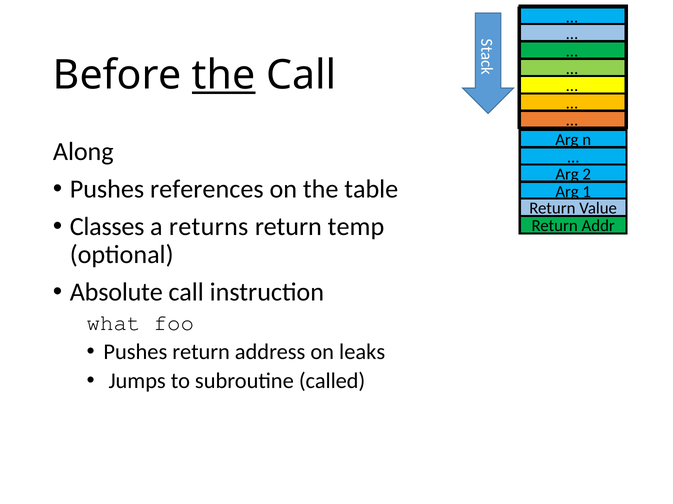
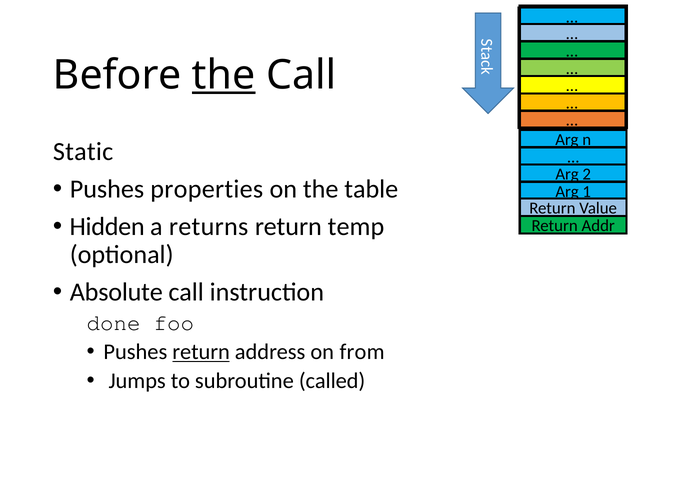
Along: Along -> Static (83, 152)
references: references -> properties (207, 189)
Classes: Classes -> Hidden (107, 227)
what: what -> done (114, 324)
return underline: none -> present (201, 352)
leaks: leaks -> from (362, 352)
